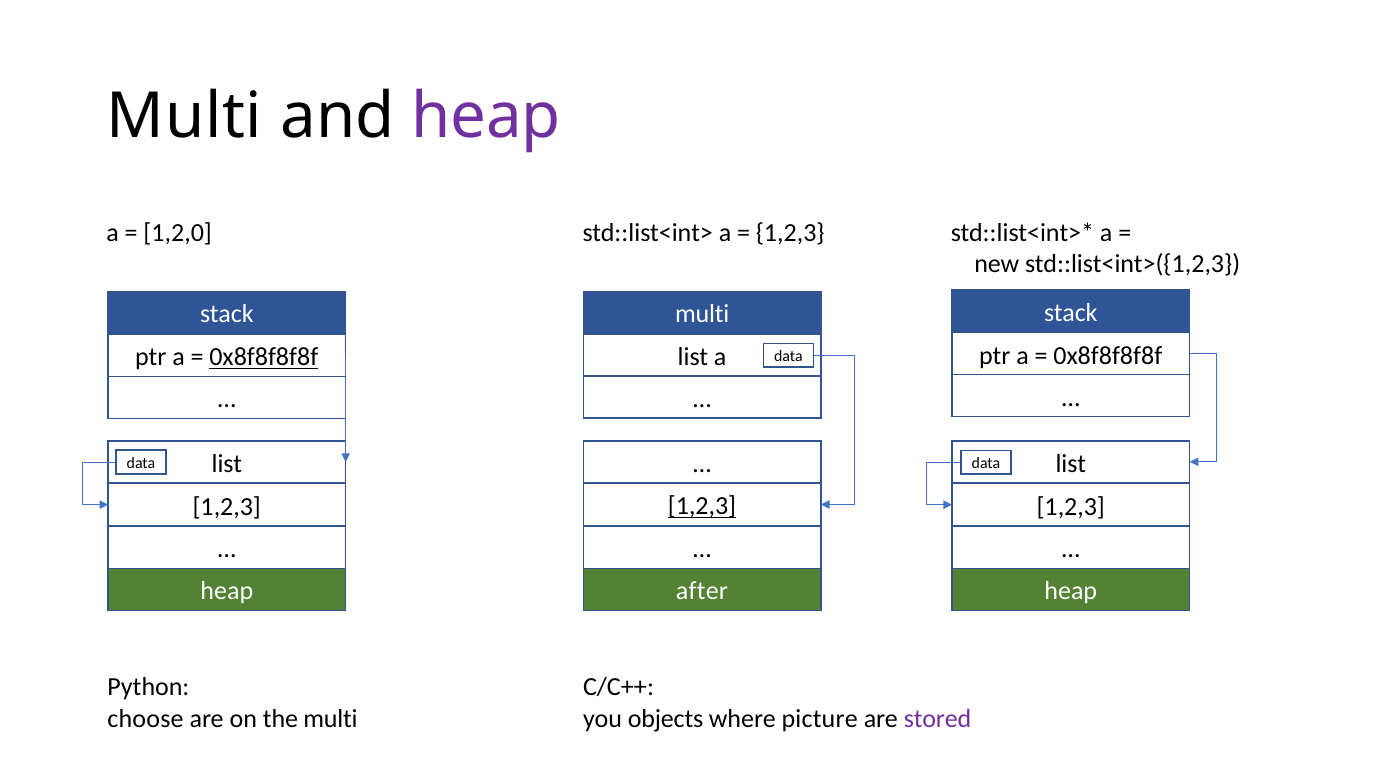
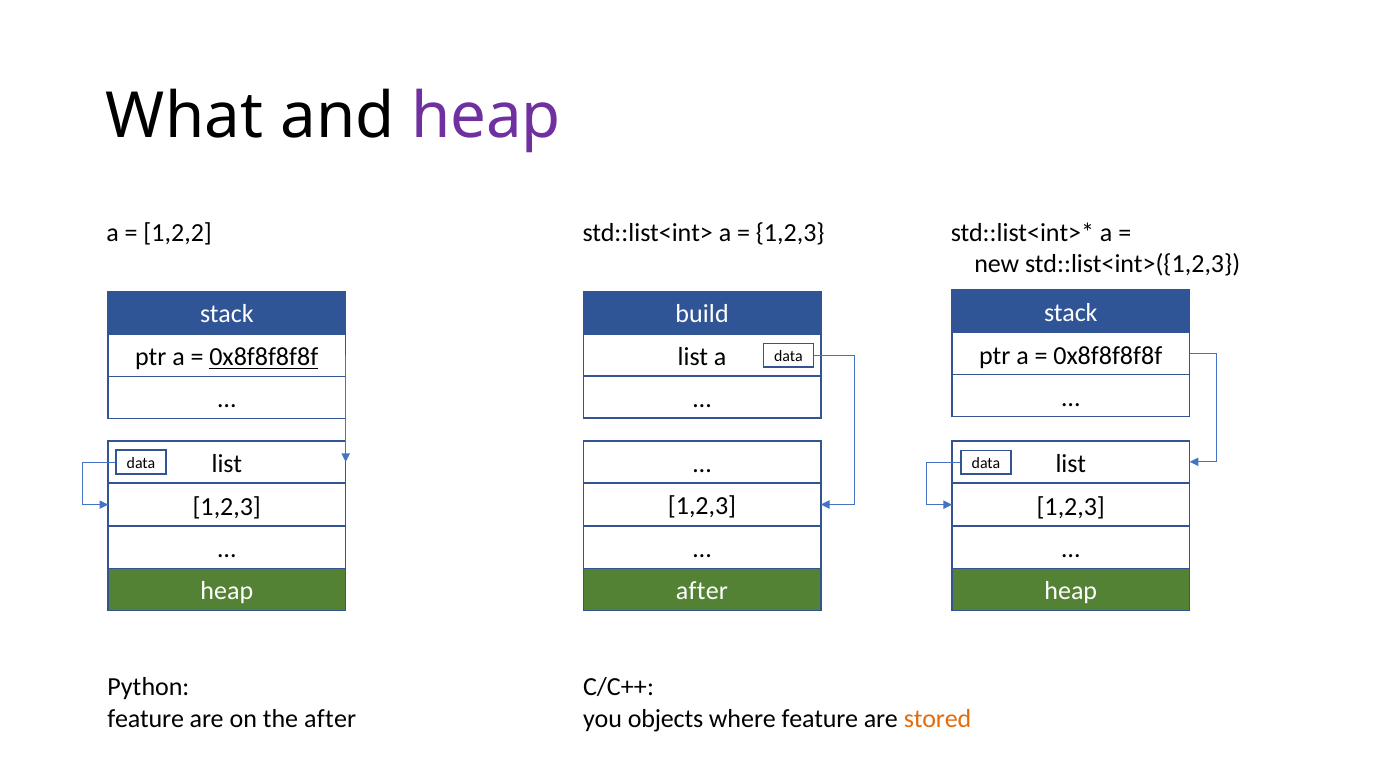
Multi: Multi -> What (185, 117)
1,2,0: 1,2,0 -> 1,2,2 (178, 233)
multi: multi -> build (702, 314)
1,2,3 underline: present -> none (702, 506)
choose: choose -> feature (146, 718)
the multi: multi -> after (330, 718)
where picture: picture -> feature (820, 718)
stored colour: purple -> orange (938, 718)
